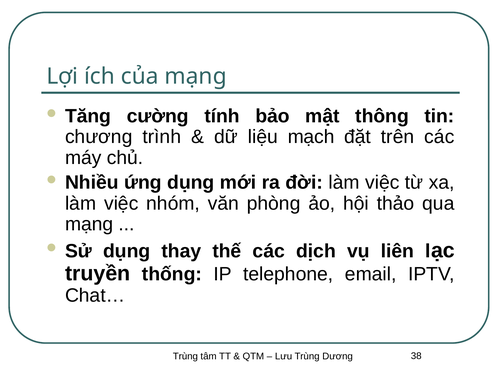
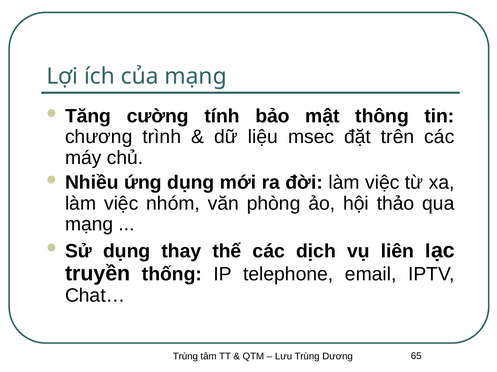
mạch: mạch -> msec (311, 137)
38: 38 -> 65 (416, 357)
